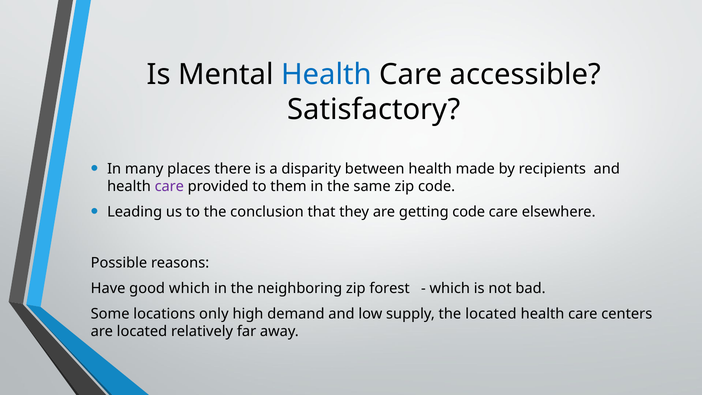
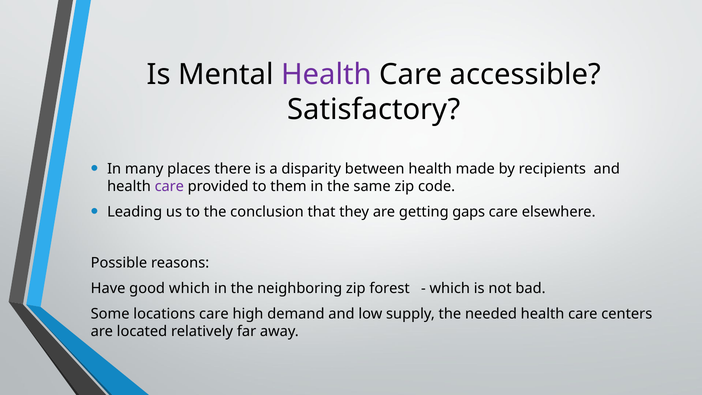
Health colour: blue -> purple (327, 74)
getting code: code -> gaps (469, 212)
locations only: only -> care (214, 314)
the located: located -> needed (491, 314)
